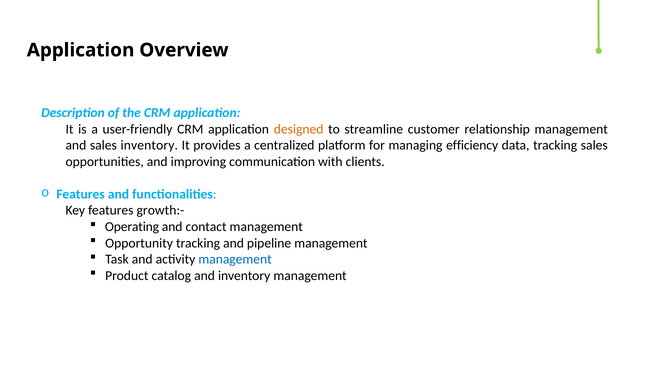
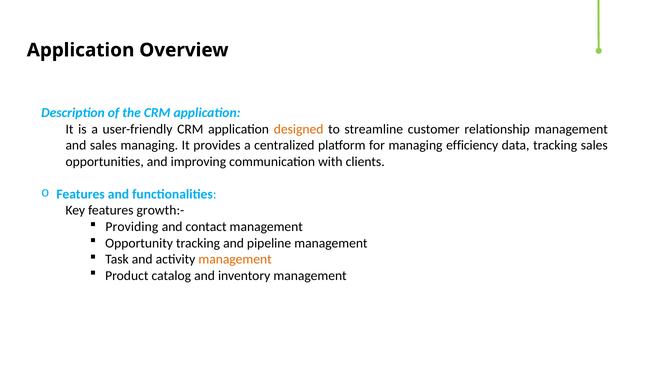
sales inventory: inventory -> managing (149, 145)
Operating: Operating -> Providing (132, 227)
management colour: blue -> orange (235, 259)
